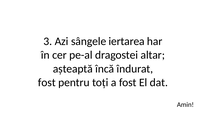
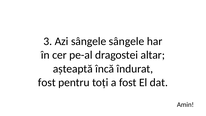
sângele iertarea: iertarea -> sângele (127, 41)
